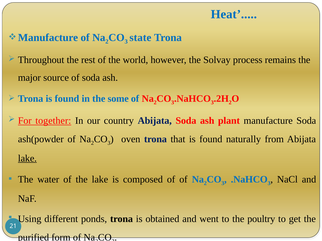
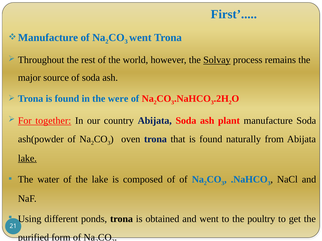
Heat: Heat -> First (234, 14)
state: state -> went (140, 38)
Solvay underline: none -> present (217, 60)
some: some -> were (118, 99)
